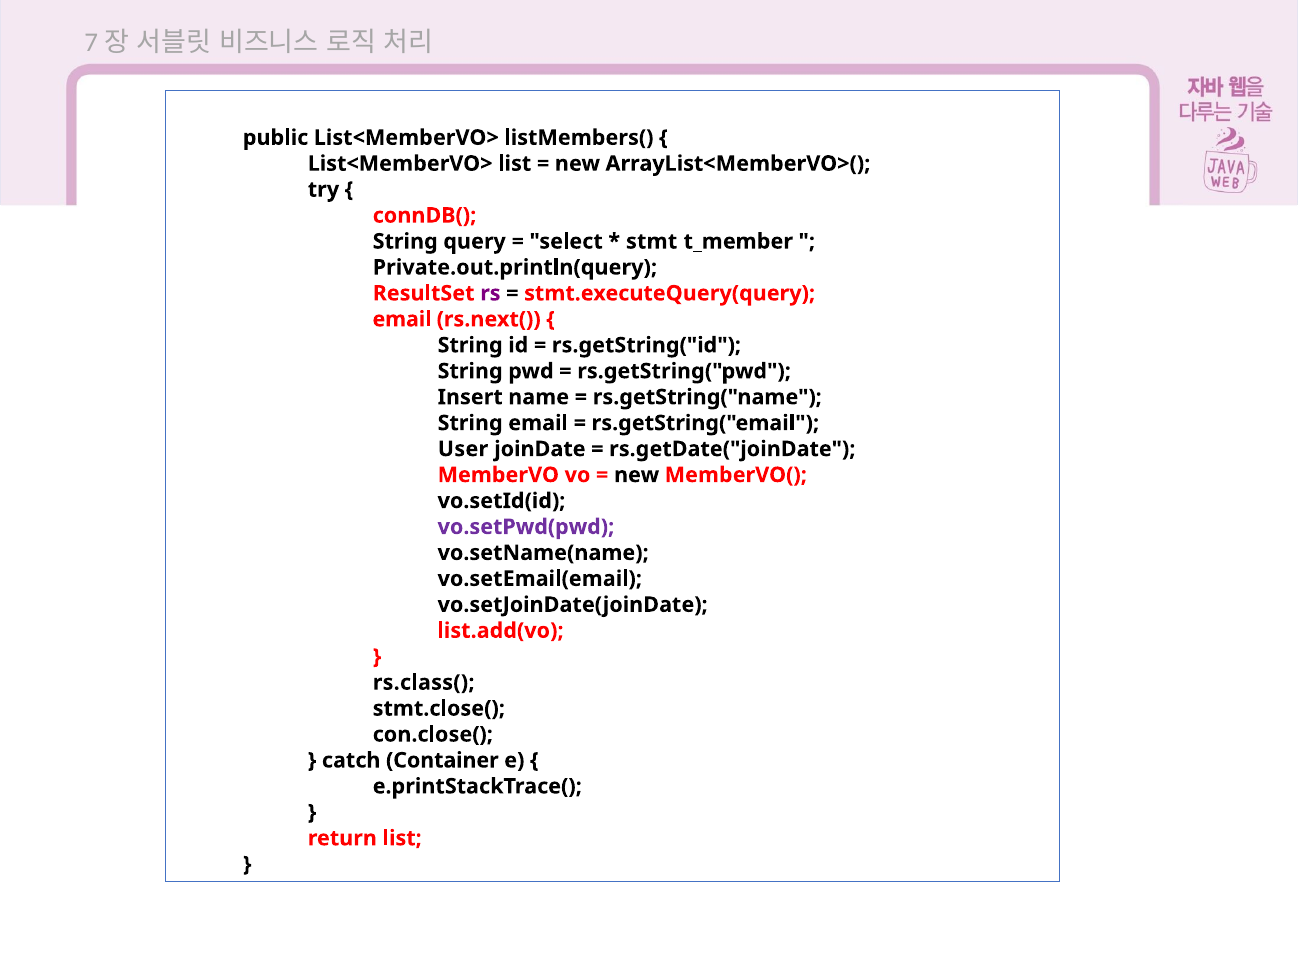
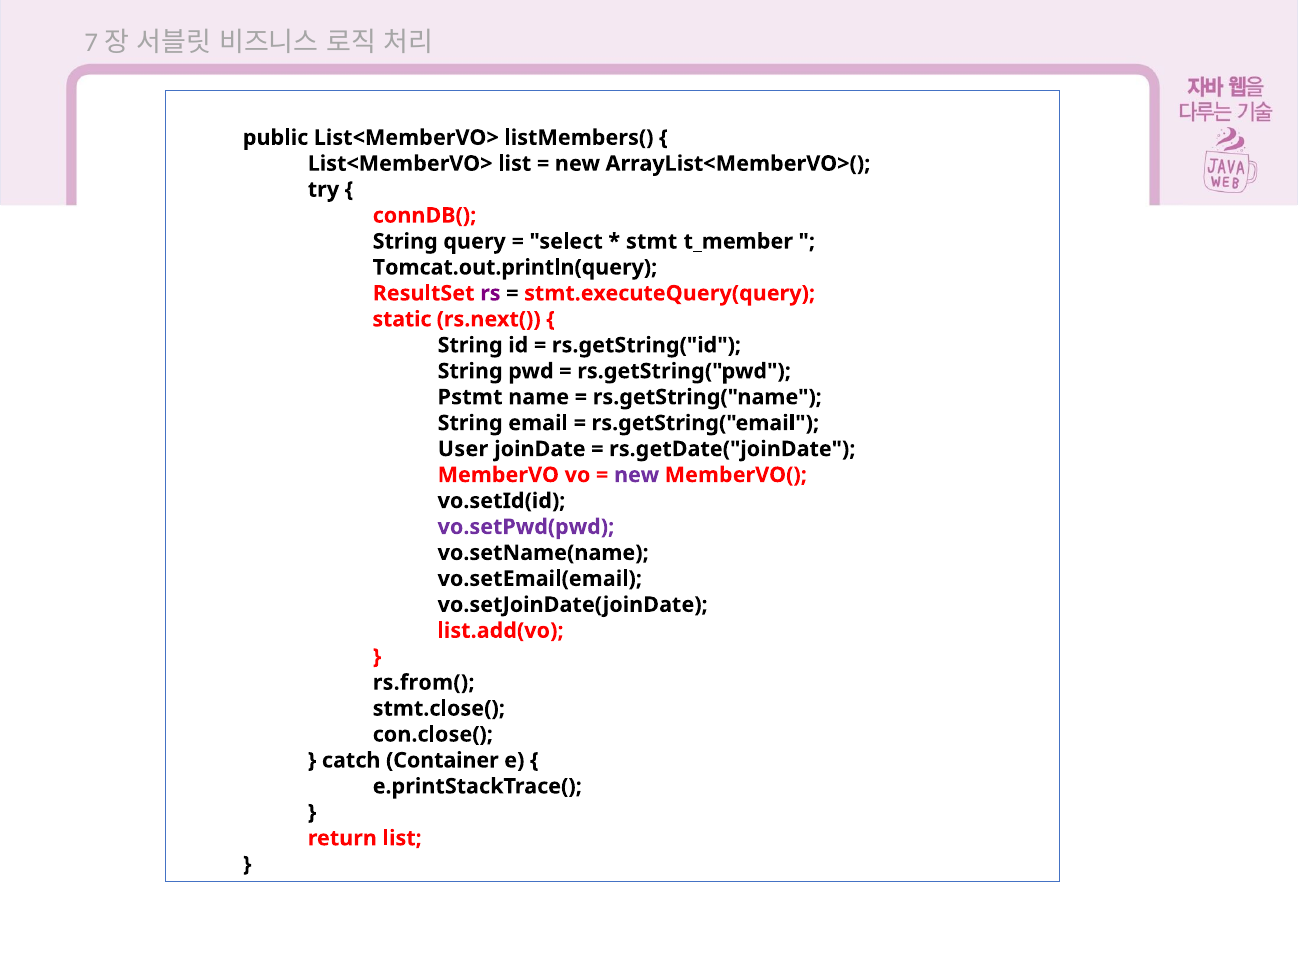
Private.out.println(query: Private.out.println(query -> Tomcat.out.println(query (515, 268)
email: email -> static (402, 319)
Insert: Insert -> Pstmt (470, 397)
new colour: black -> purple (637, 475)
rs.class(: rs.class( -> rs.from( (424, 683)
